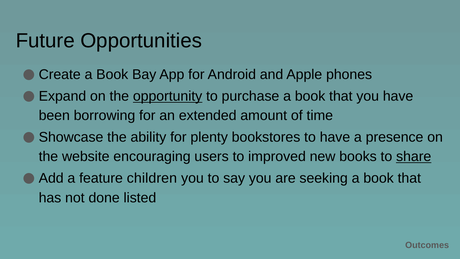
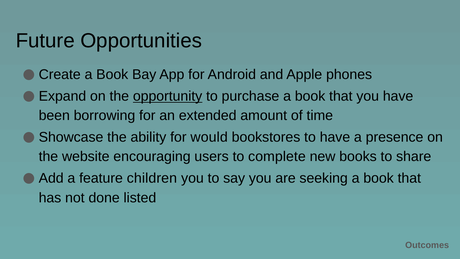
plenty: plenty -> would (209, 137)
improved: improved -> complete (277, 157)
share underline: present -> none (414, 157)
